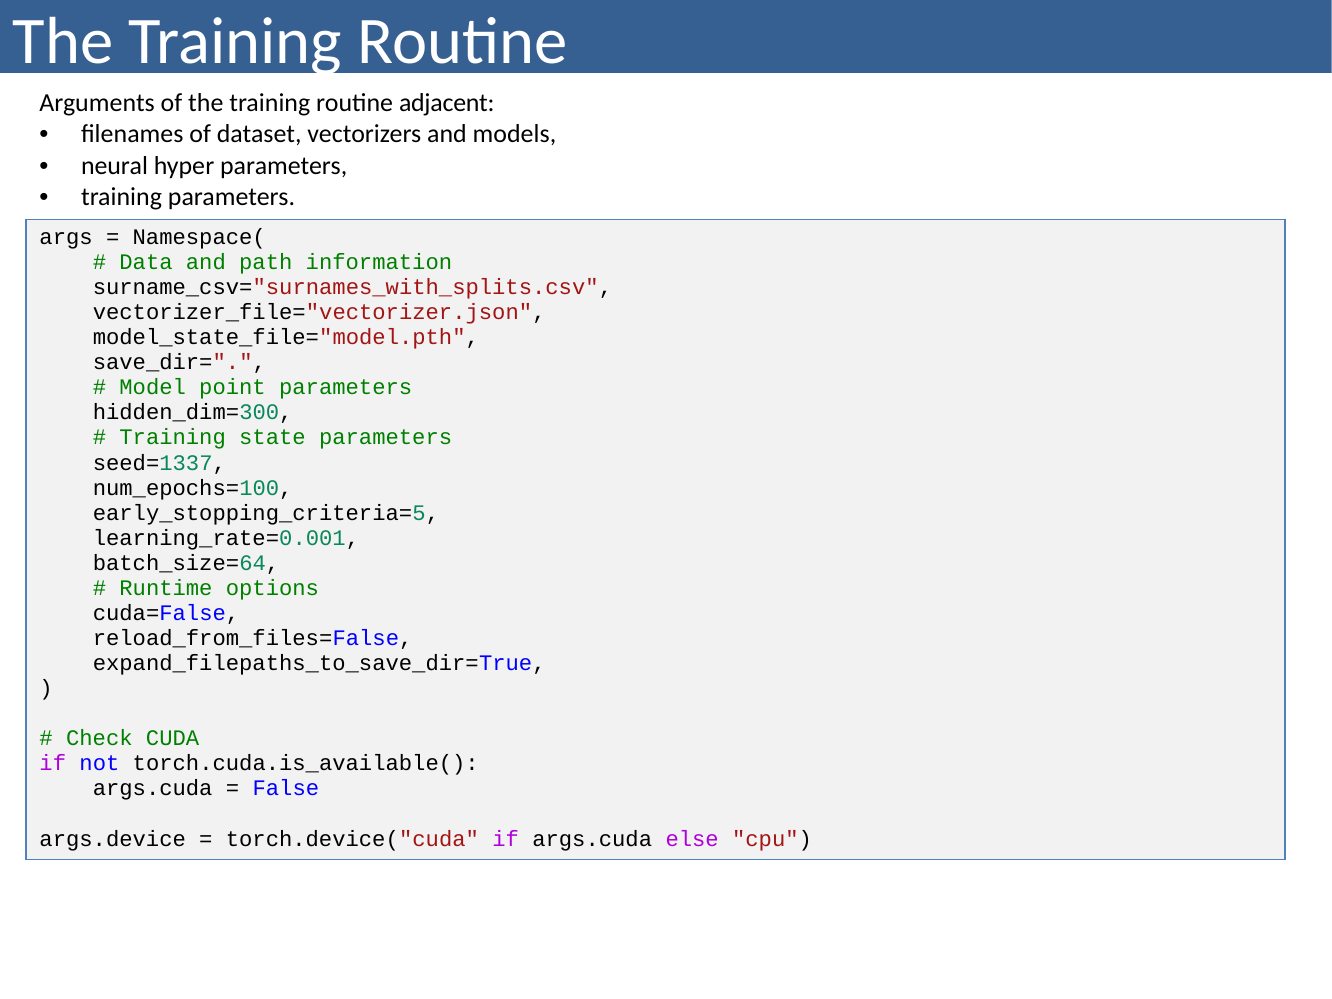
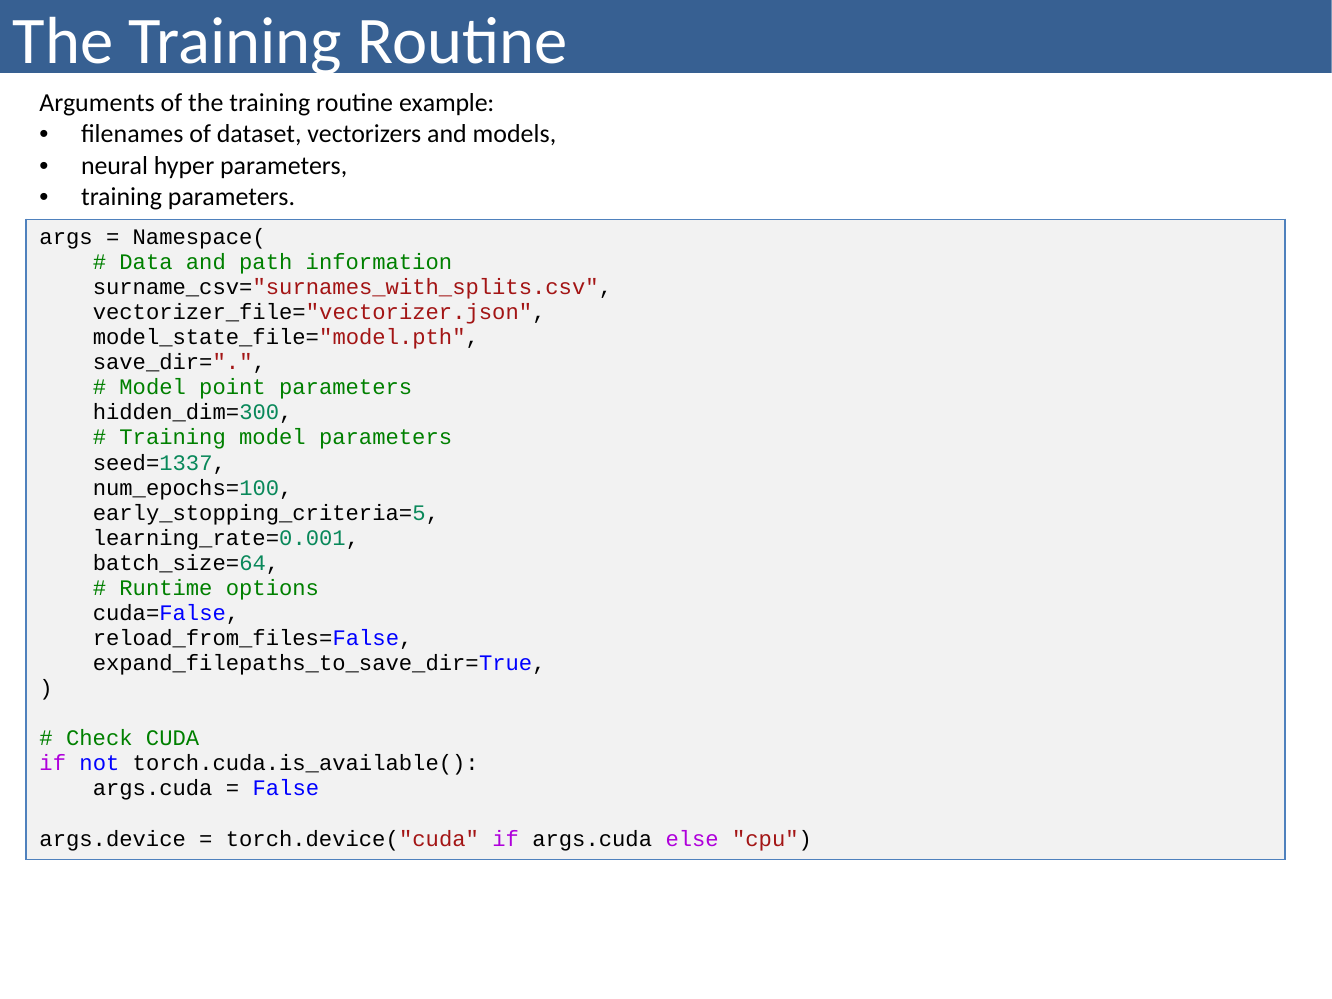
adjacent: adjacent -> example (447, 103)
Training state: state -> model (272, 438)
